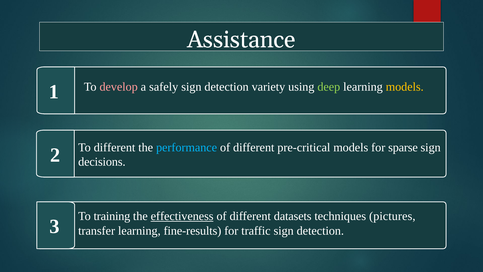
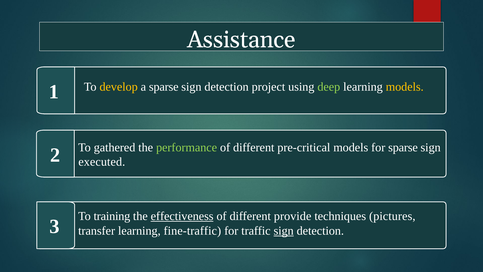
develop colour: pink -> yellow (119, 87)
a safely: safely -> sparse (164, 87)
variety: variety -> project (268, 87)
To different: different -> gathered (115, 147)
performance colour: light blue -> light green (187, 147)
decisions: decisions -> executed (102, 162)
datasets: datasets -> provide (293, 216)
fine-results: fine-results -> fine-traffic (192, 230)
sign underline: none -> present (284, 230)
